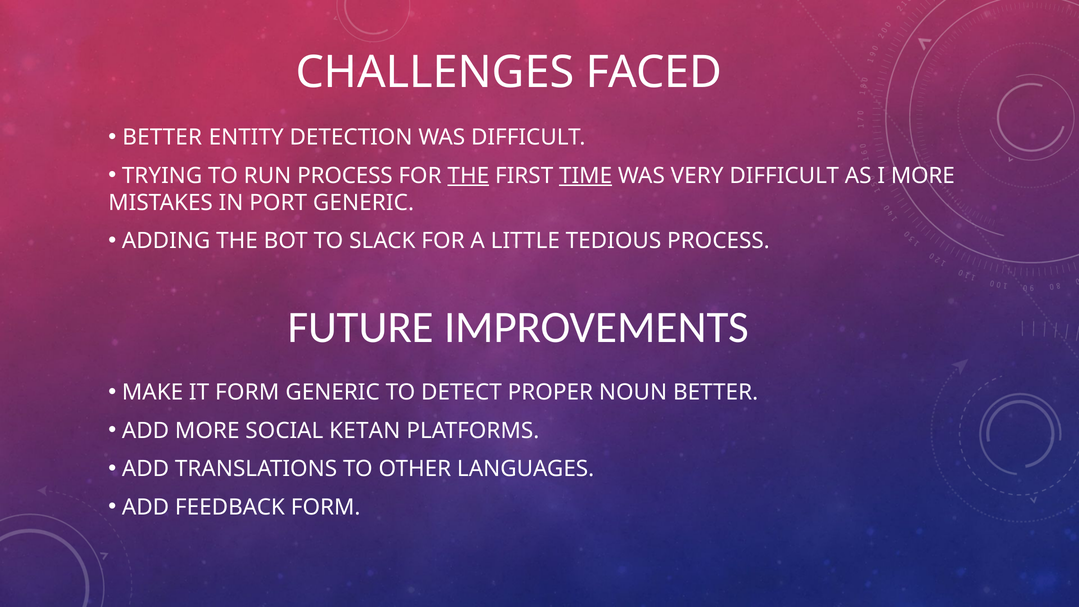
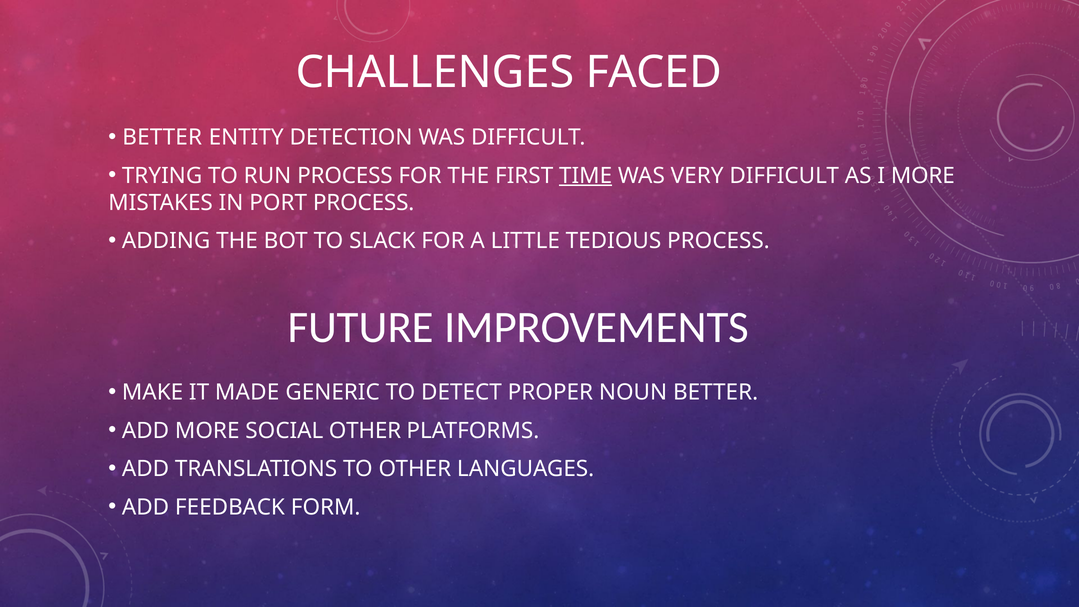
THE underline: present -> none (468, 176)
PORT GENERIC: GENERIC -> PROCESS (364, 203)
IT FORM: FORM -> MADE (247, 392)
SOCIAL KETAN: KETAN -> OTHER (365, 431)
